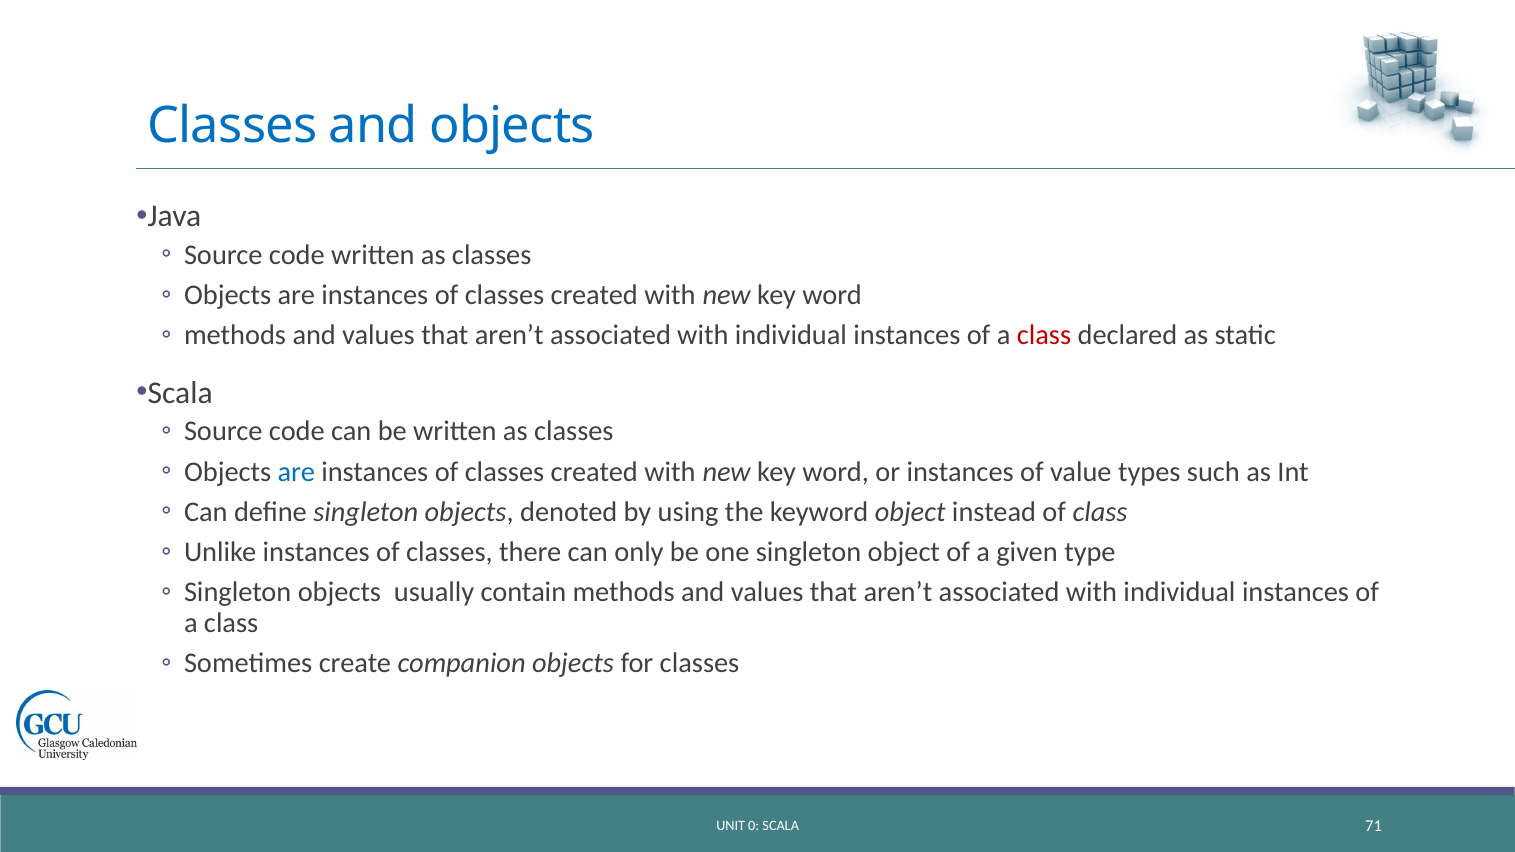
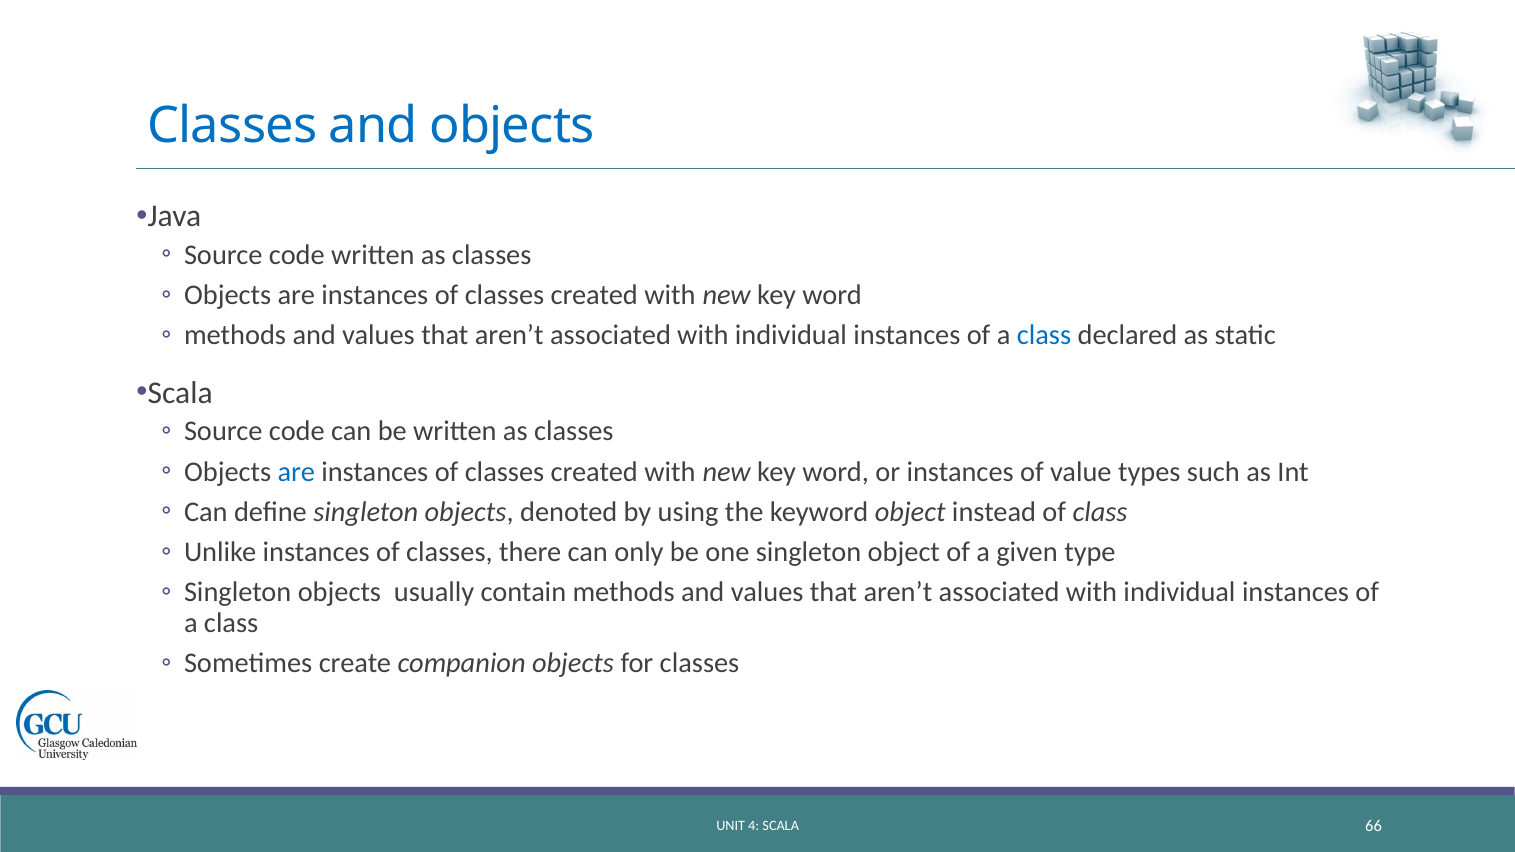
class colour: red -> blue (1044, 335)
0: 0 -> 4 (754, 826)
71: 71 -> 66 (1374, 826)
